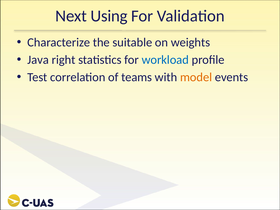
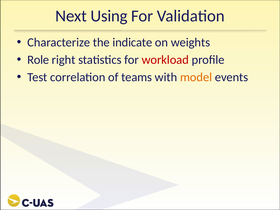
suitable: suitable -> indicate (132, 42)
Java: Java -> Role (38, 60)
workload colour: blue -> red (165, 60)
